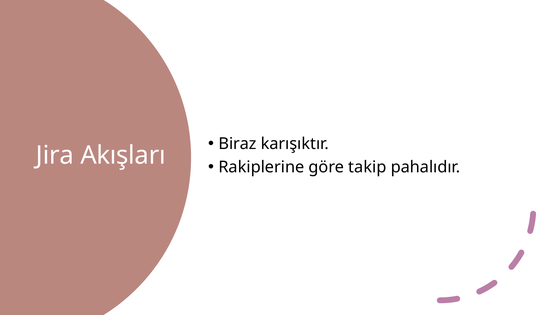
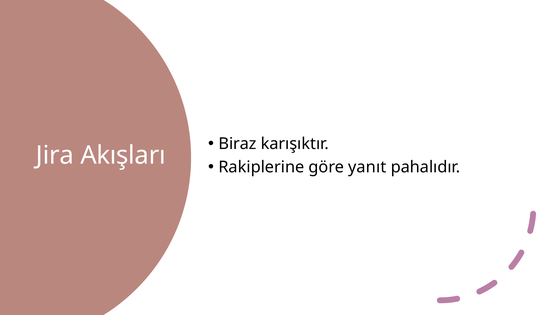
takip: takip -> yanıt (367, 167)
